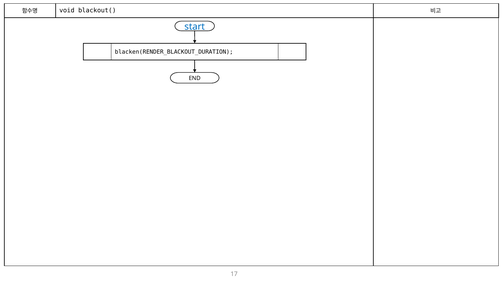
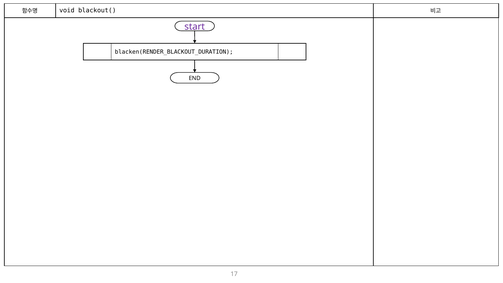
start colour: blue -> purple (195, 27)
